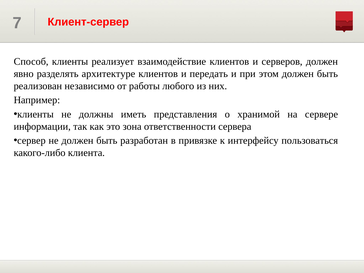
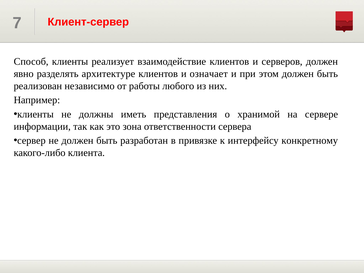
передать: передать -> означает (209, 74)
пользоваться: пользоваться -> конкретному (310, 141)
